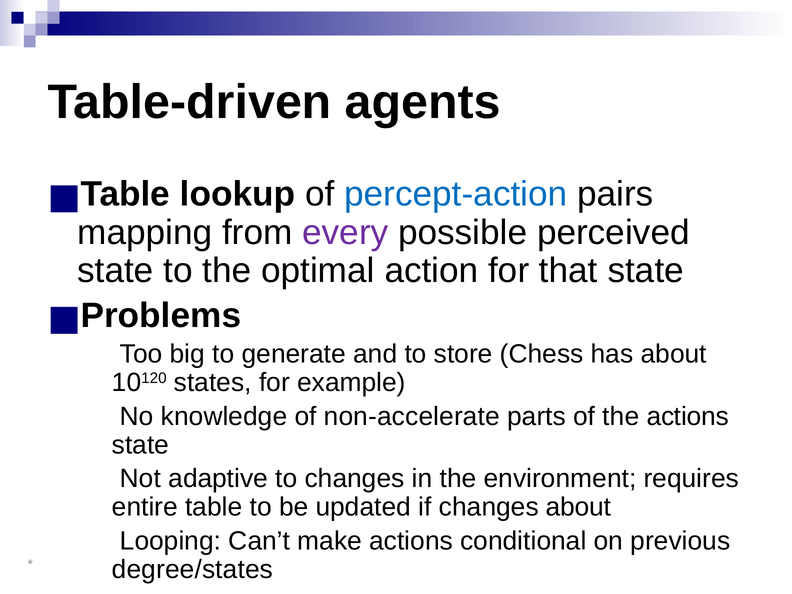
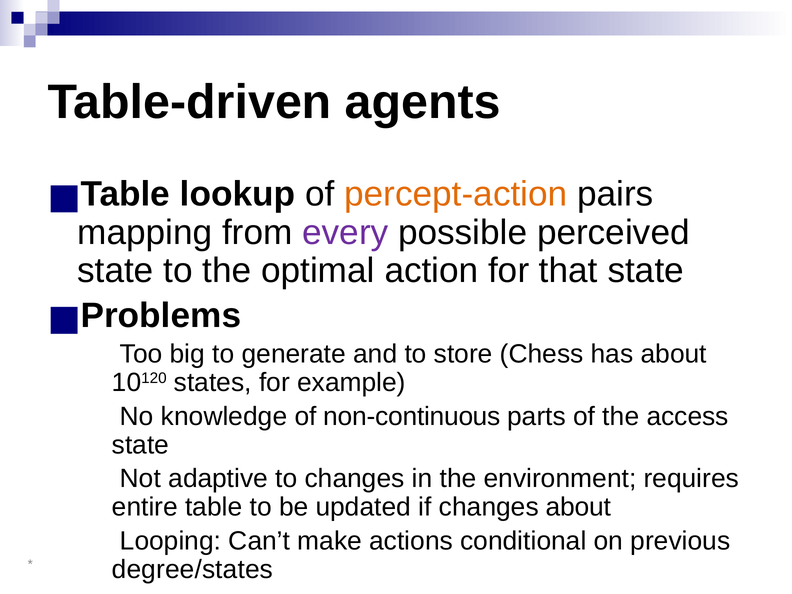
percept-action colour: blue -> orange (456, 194)
non-accelerate: non-accelerate -> non-continuous (412, 416)
the actions: actions -> access (688, 416)
